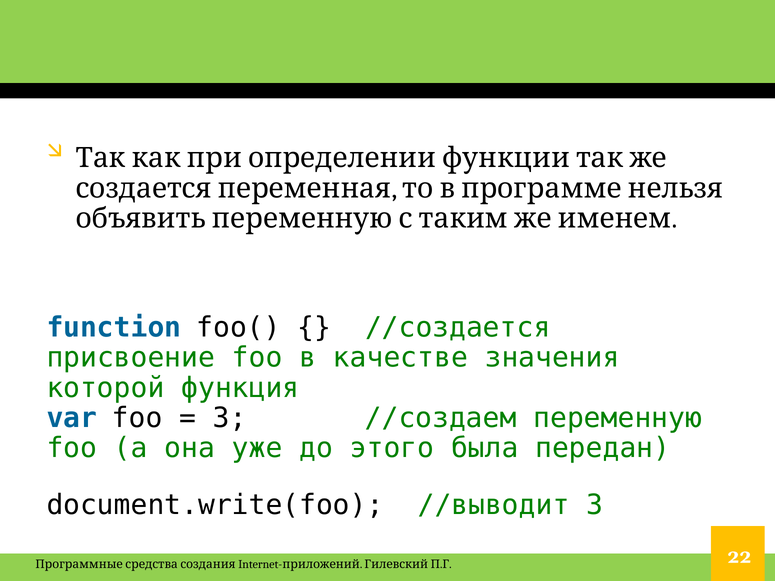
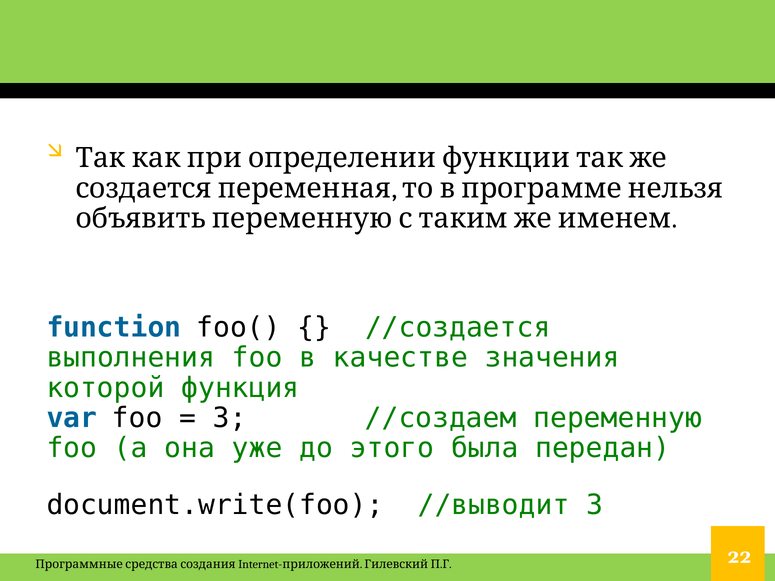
присвоение: присвоение -> выполнения (131, 358)
